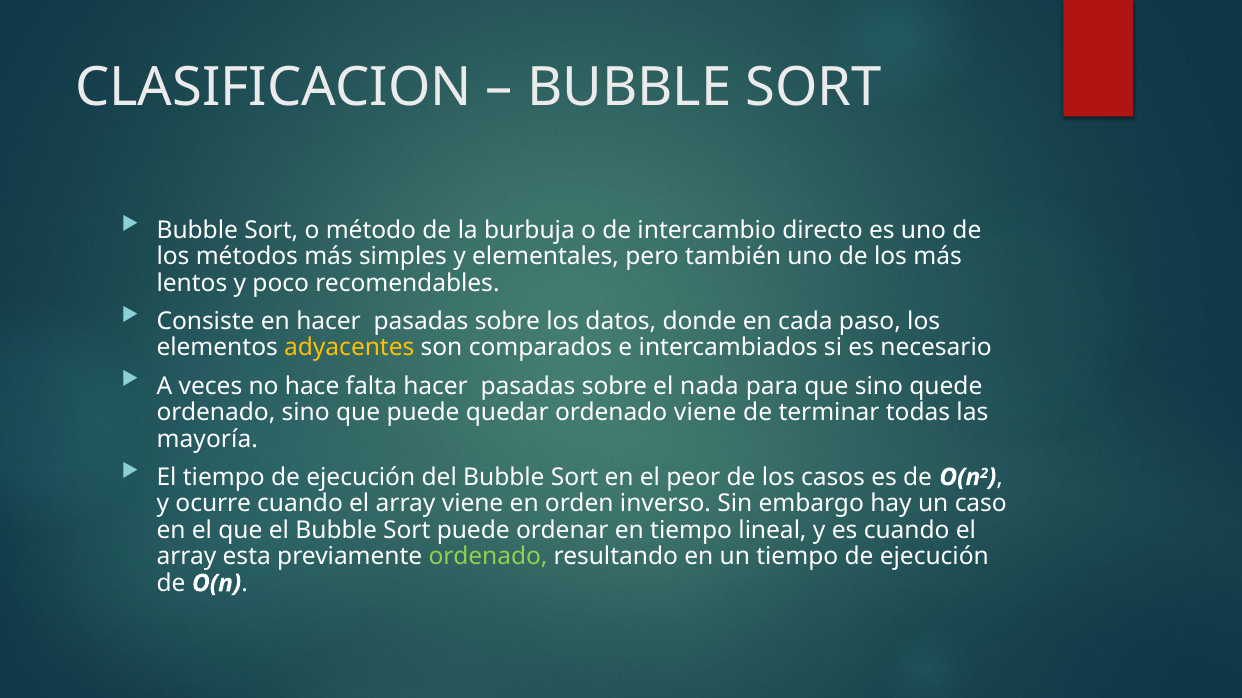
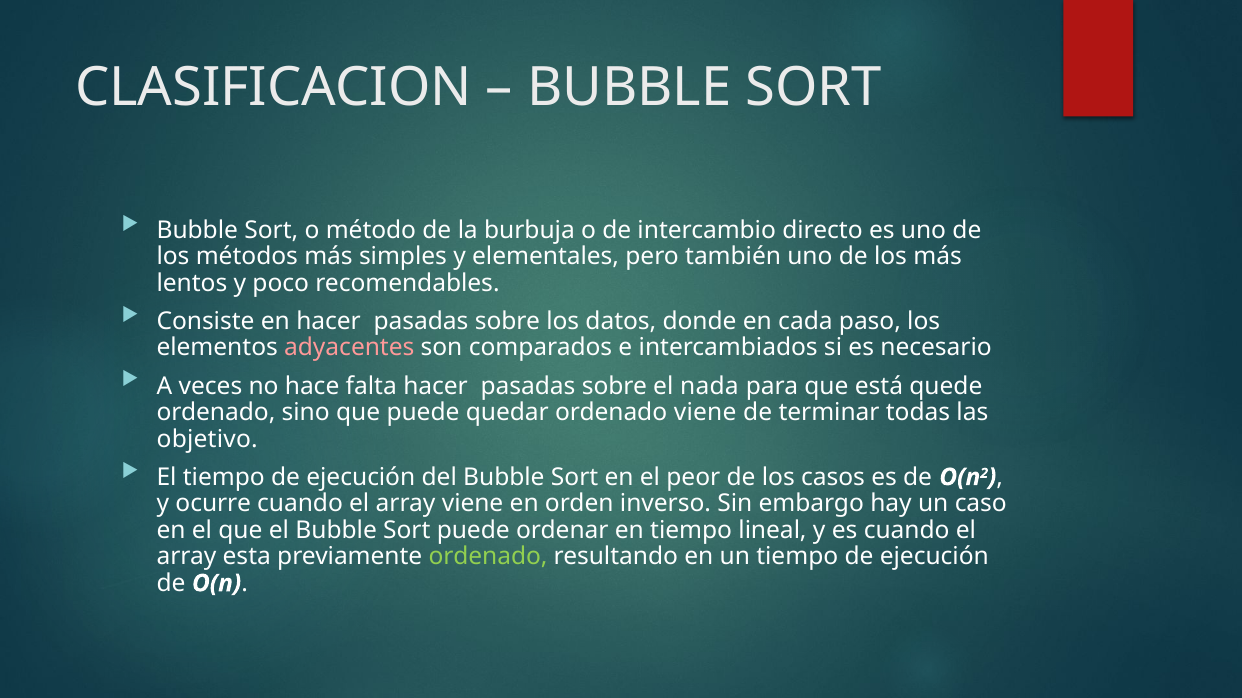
adyacentes colour: yellow -> pink (349, 348)
que sino: sino -> está (879, 386)
mayoría: mayoría -> objetivo (207, 439)
